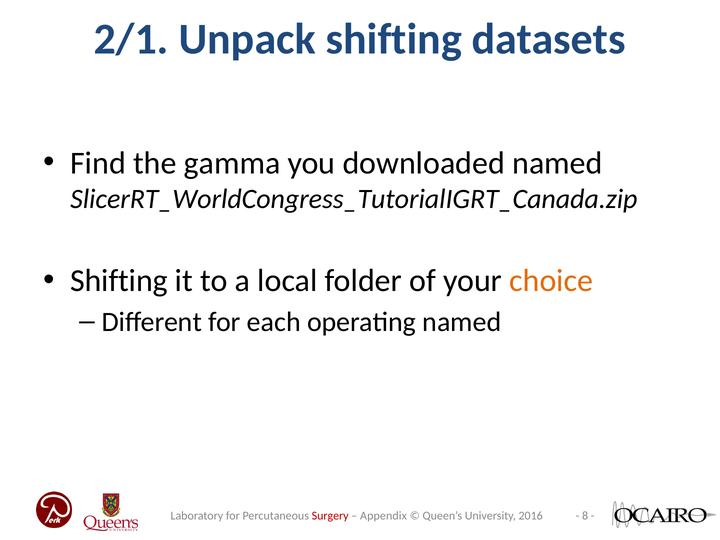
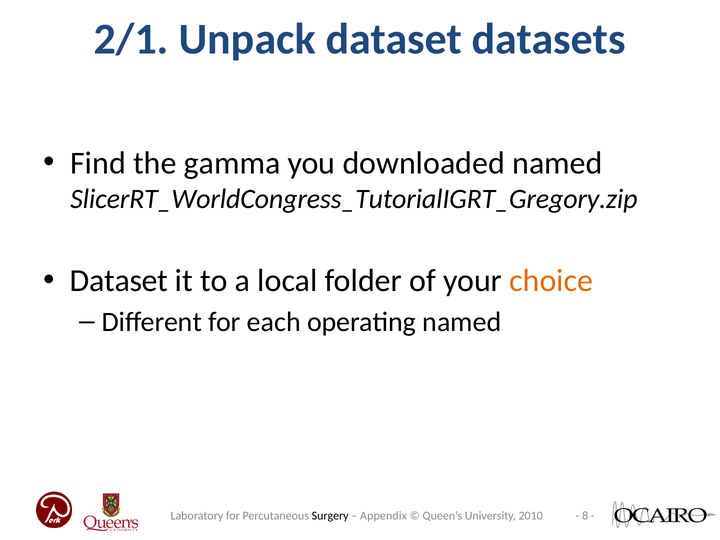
Unpack shifting: shifting -> dataset (394, 39)
SlicerRT_WorldCongress_TutorialIGRT_Canada.zip: SlicerRT_WorldCongress_TutorialIGRT_Canada.zip -> SlicerRT_WorldCongress_TutorialIGRT_Gregory.zip (354, 199)
Shifting: Shifting -> Dataset (119, 281)
Surgery colour: red -> black (330, 516)
2016: 2016 -> 2010 (531, 516)
